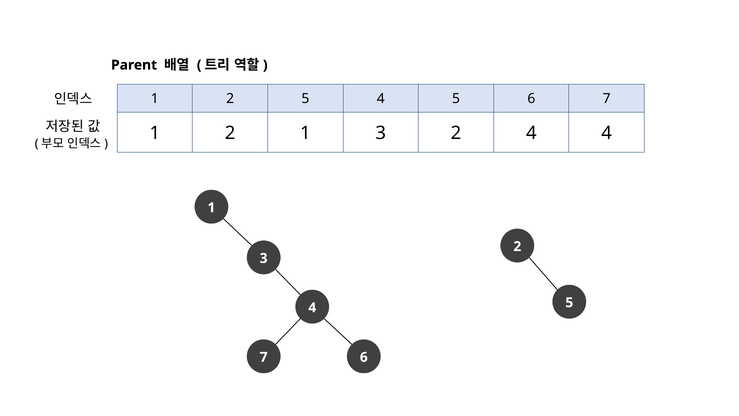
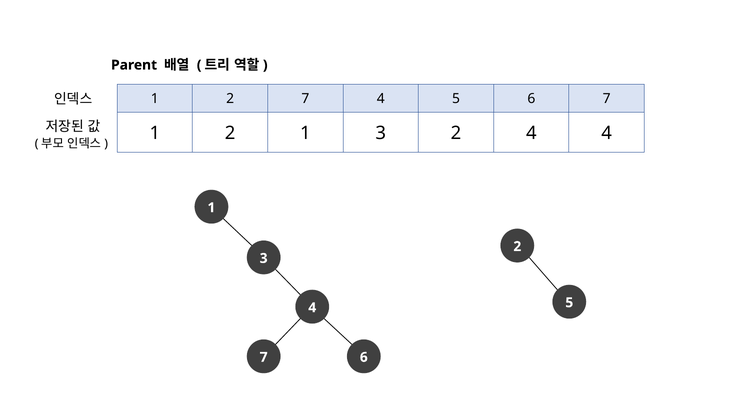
1 2 5: 5 -> 7 (305, 99)
